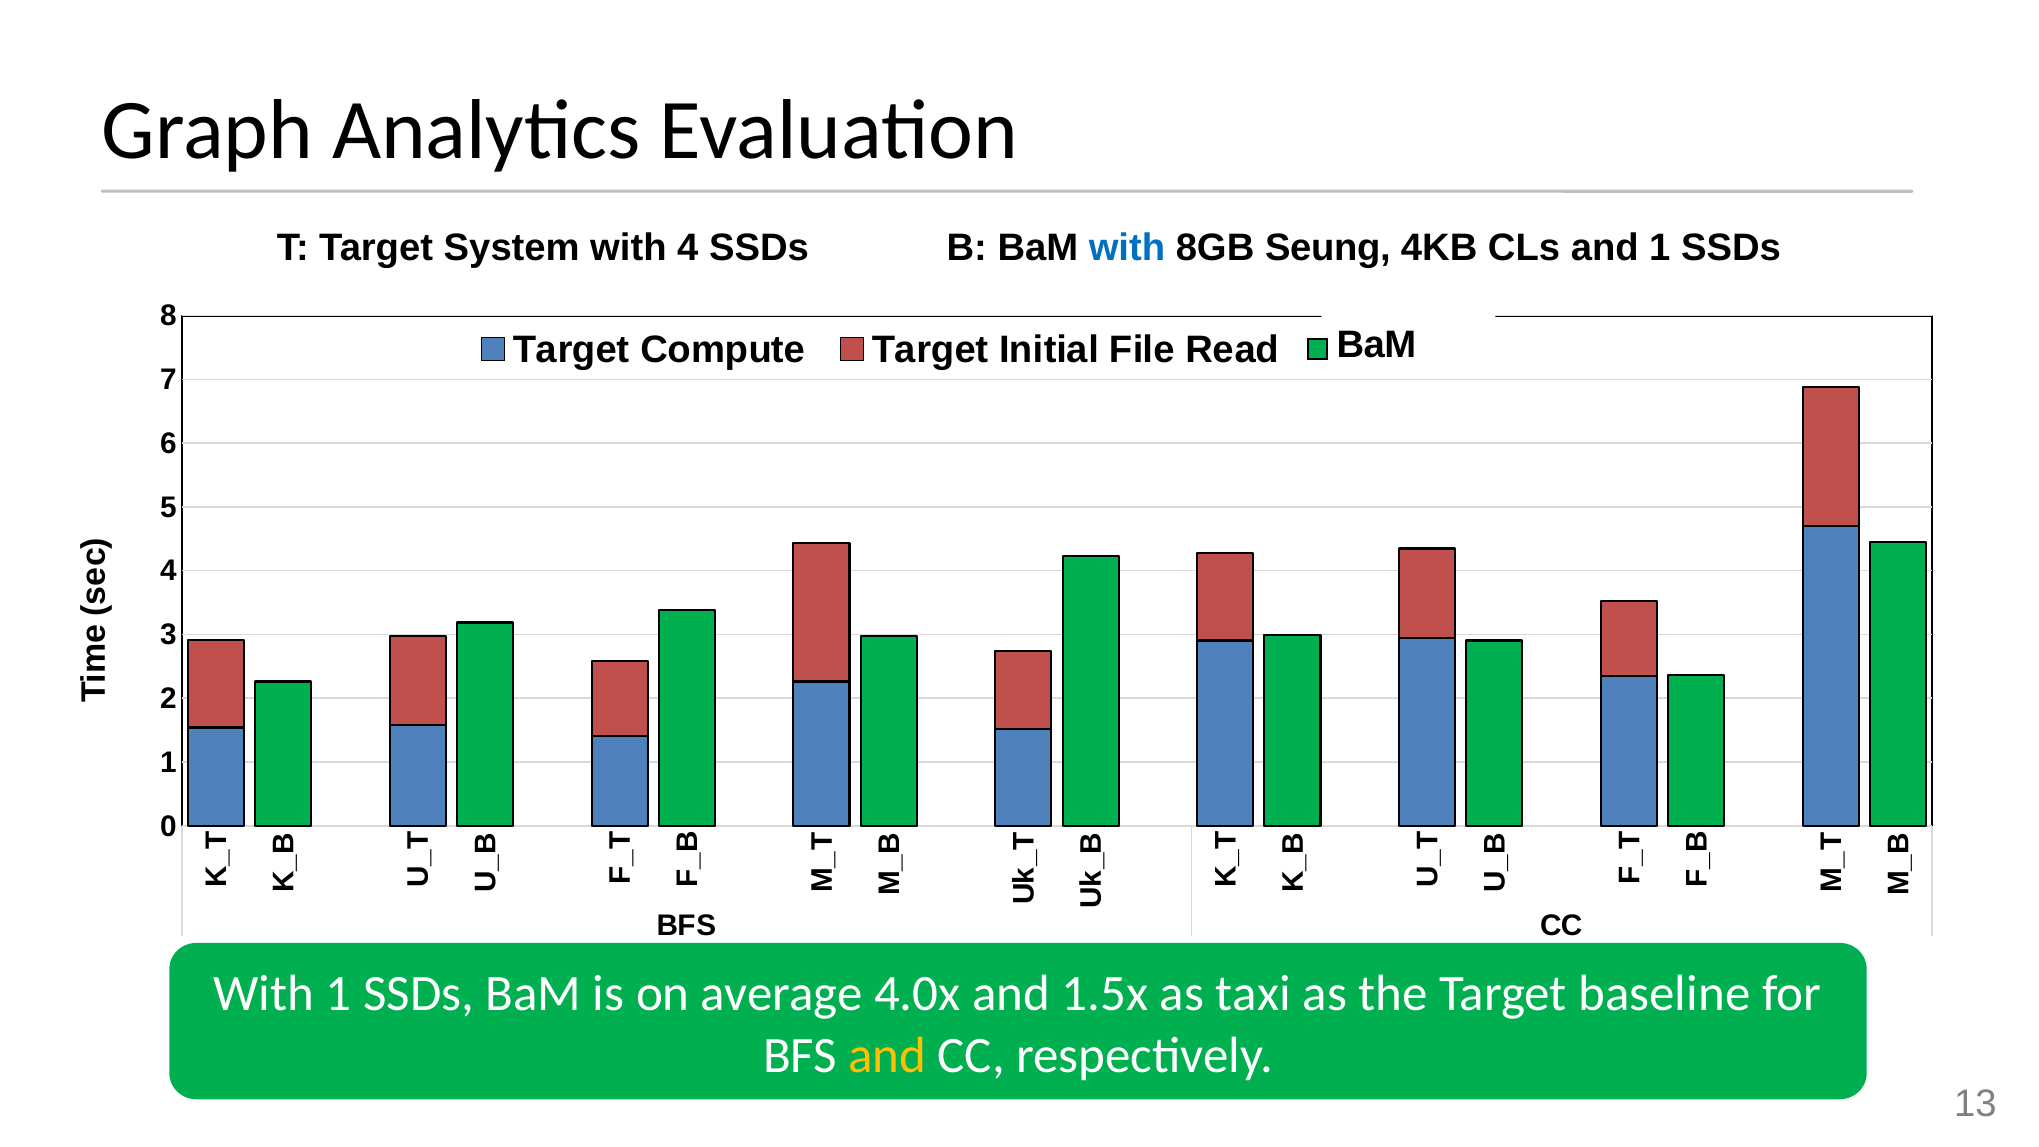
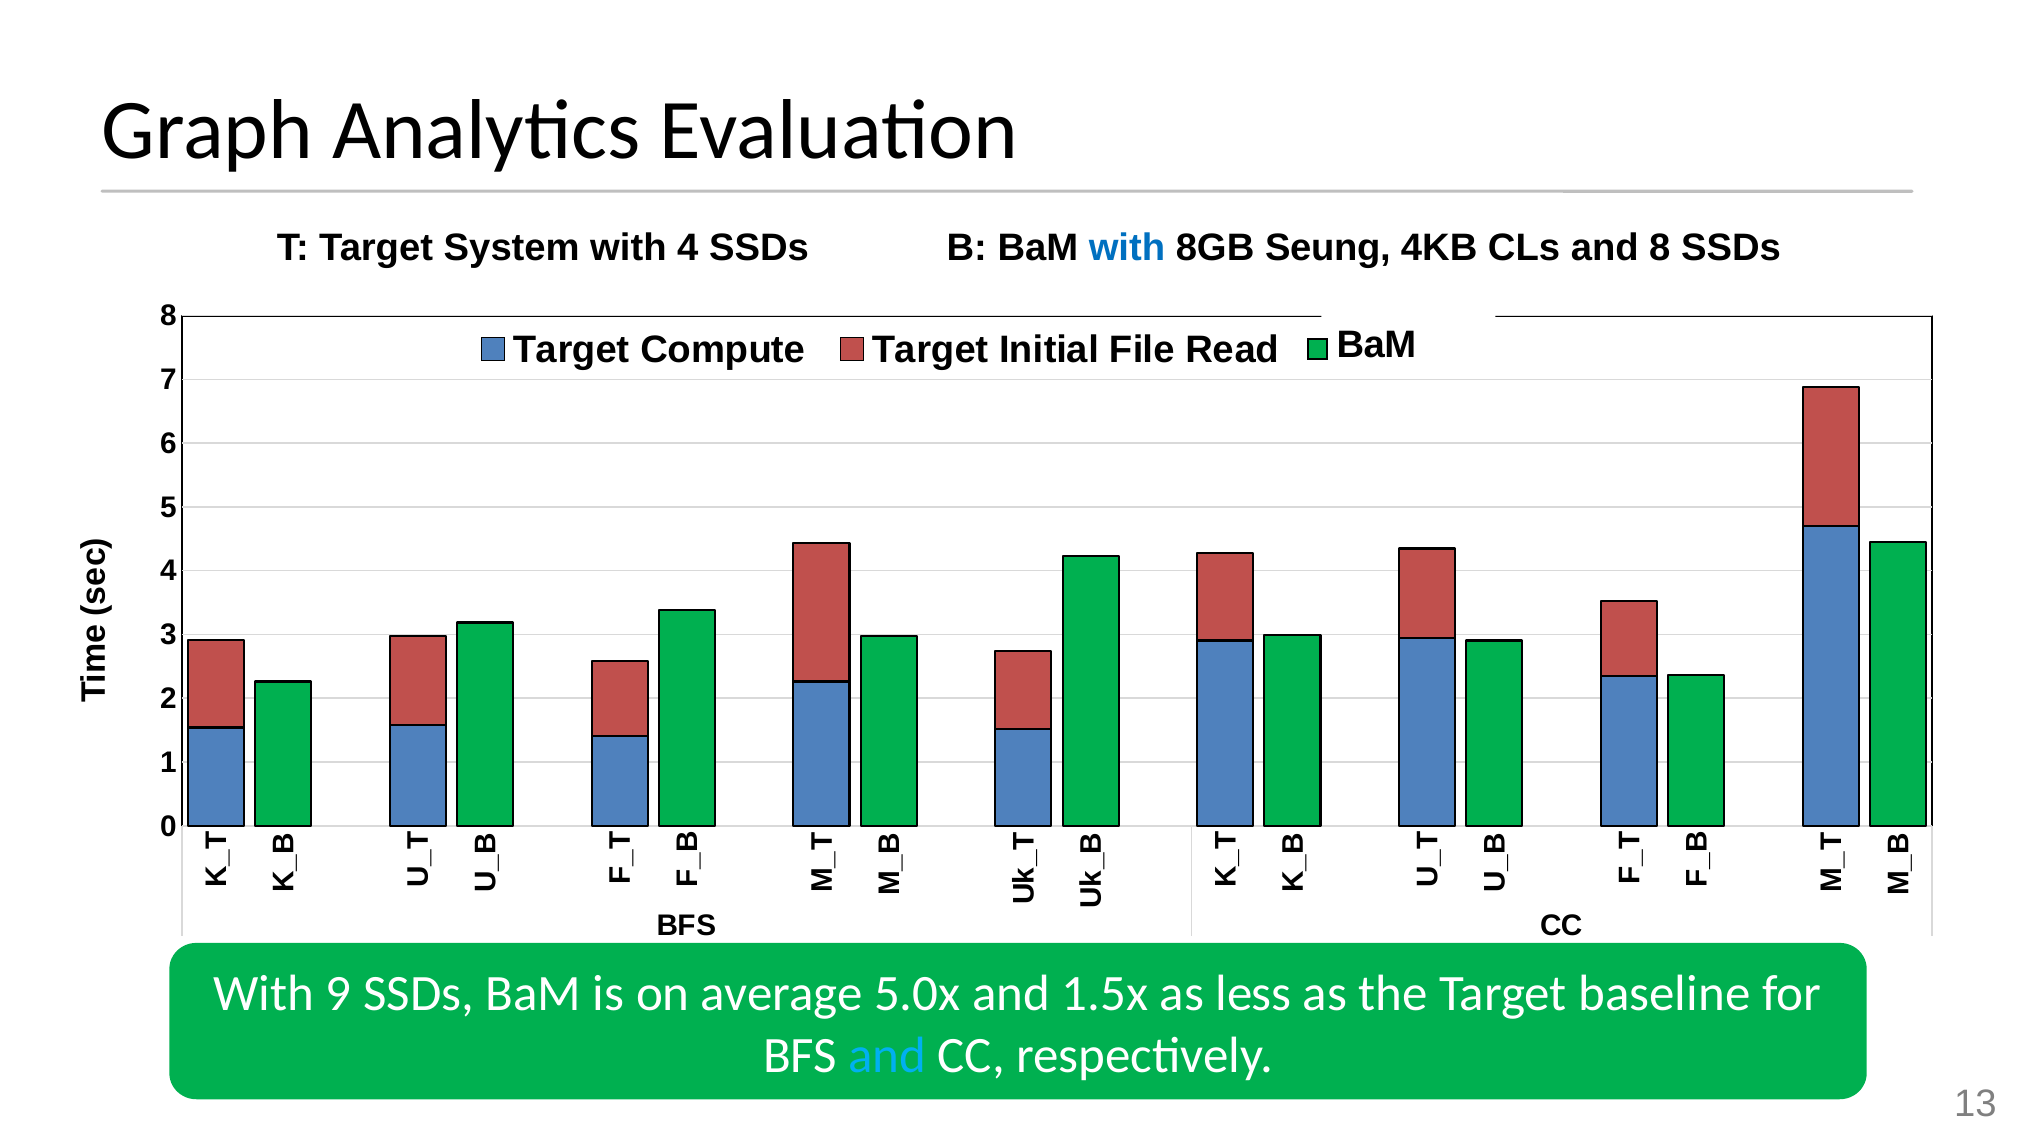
and 1: 1 -> 8 (1660, 247)
With 1: 1 -> 9 (339, 994)
4.0x: 4.0x -> 5.0x (917, 994)
taxi: taxi -> less (1254, 994)
and colour: yellow -> light blue (887, 1055)
